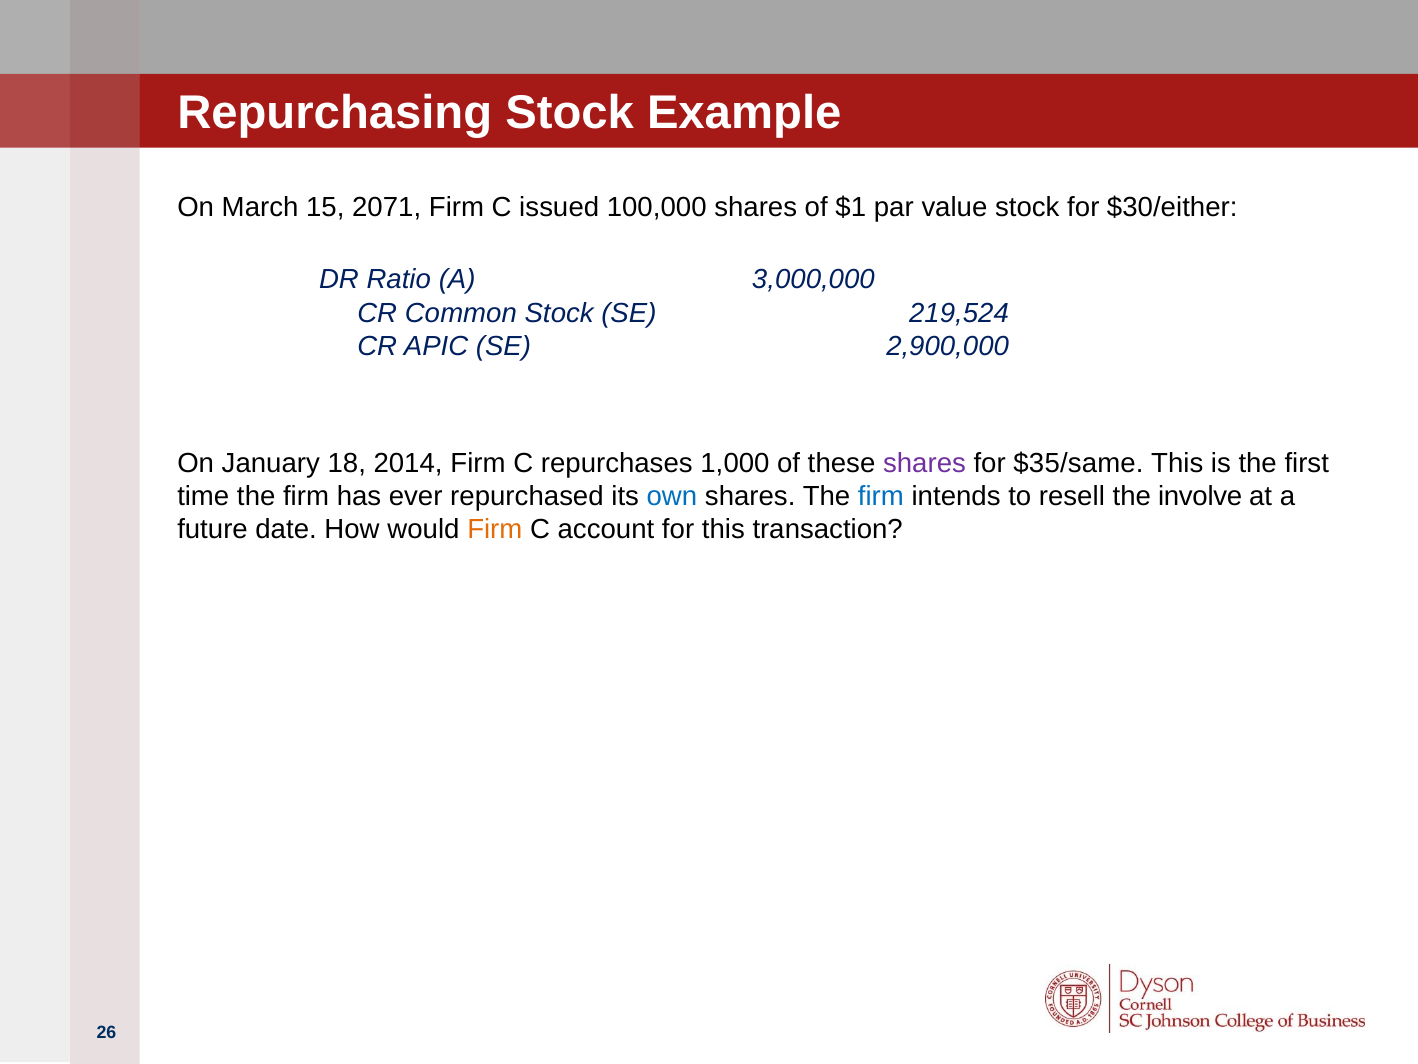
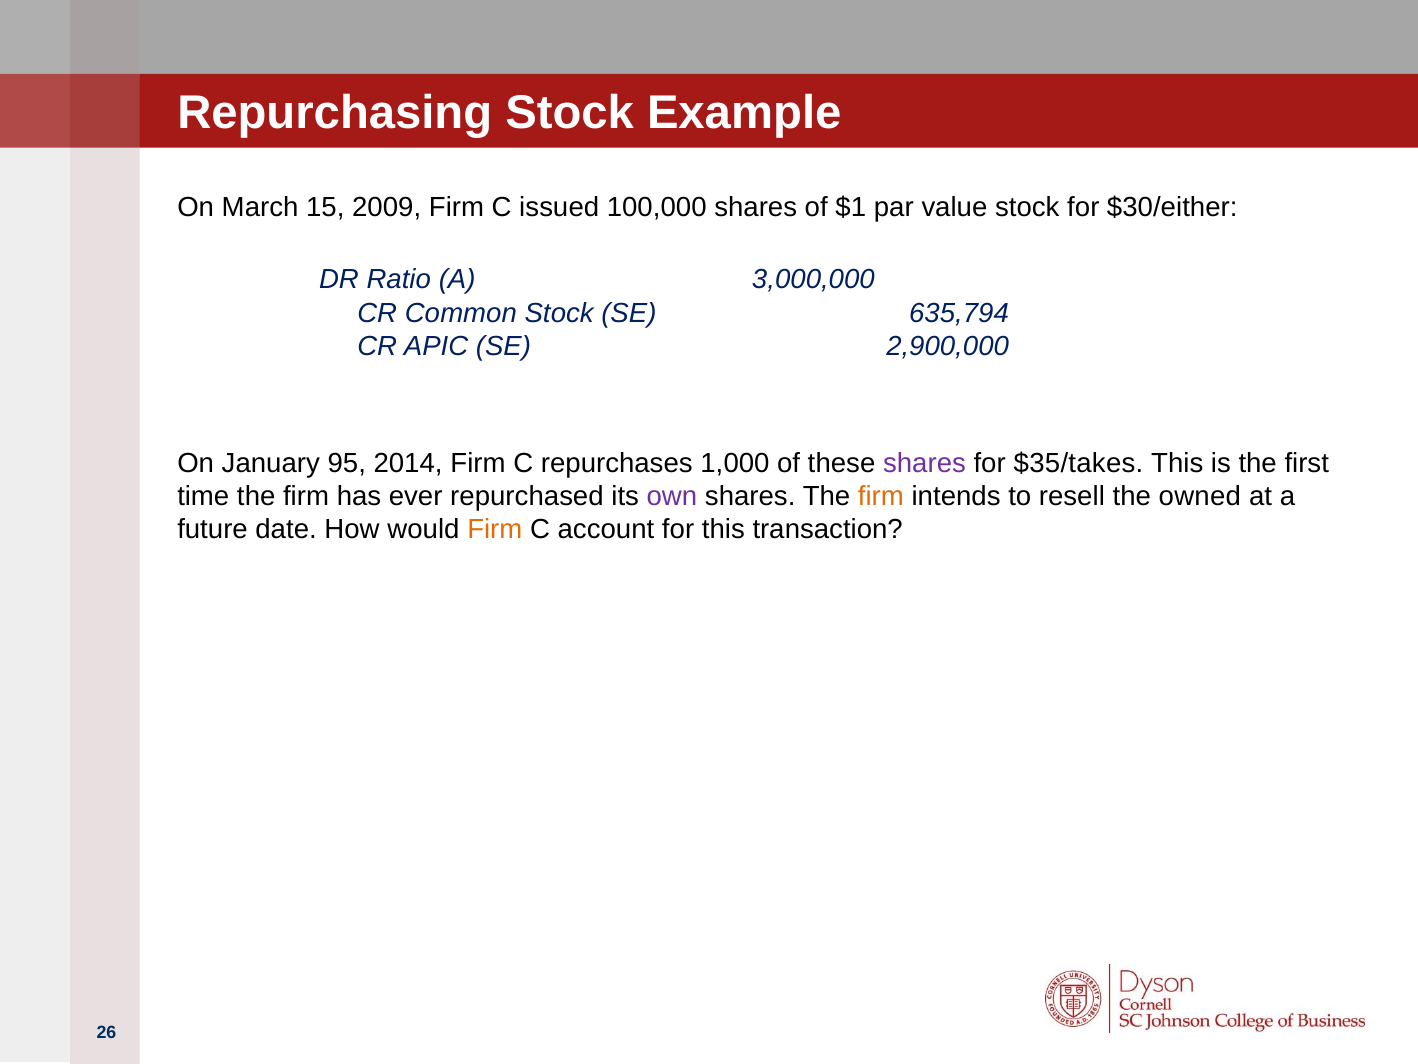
2071: 2071 -> 2009 (387, 208)
219,524: 219,524 -> 635,794 (959, 313)
18: 18 -> 95 (347, 463)
$35/same: $35/same -> $35/takes (1079, 463)
own colour: blue -> purple (672, 496)
firm colour: blue -> orange (881, 496)
involve: involve -> owned (1200, 496)
